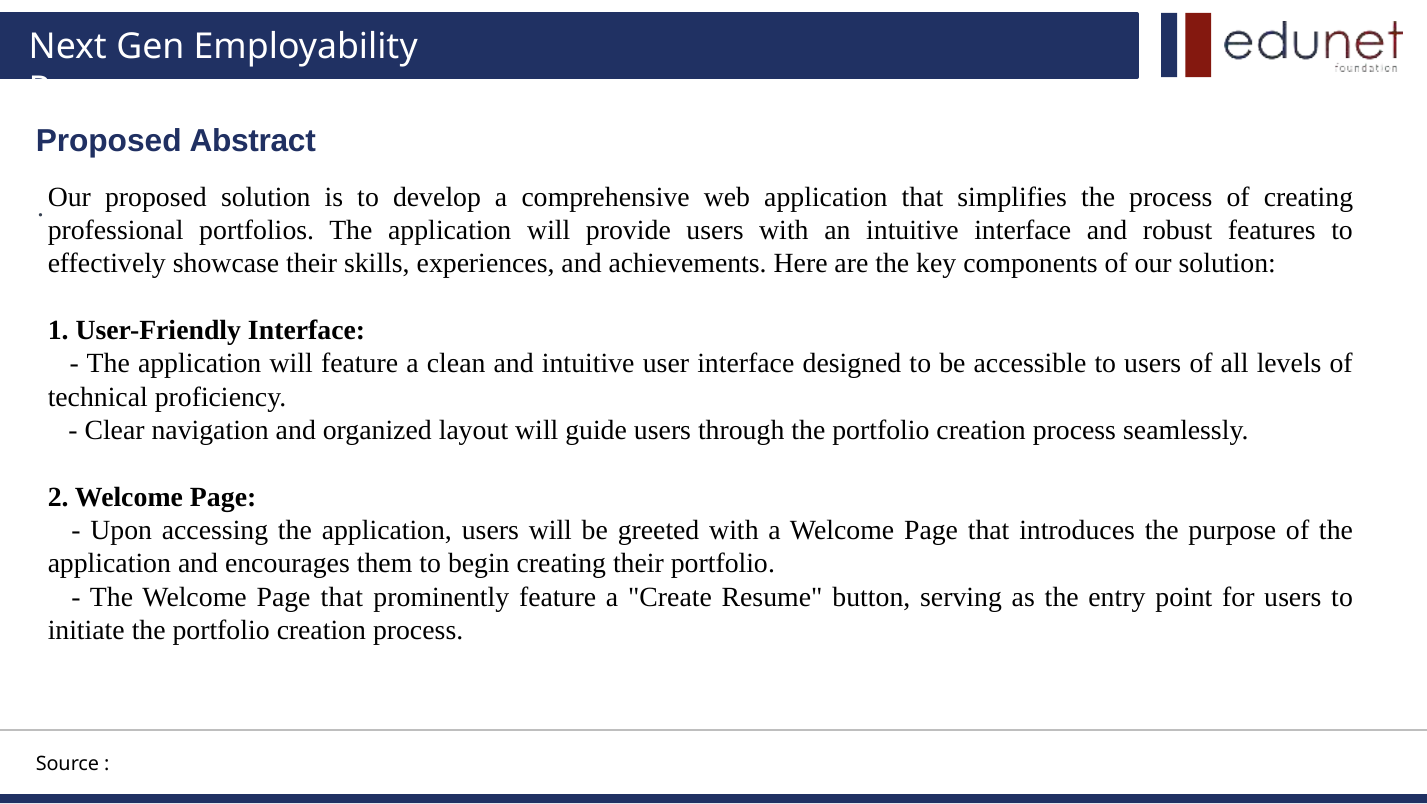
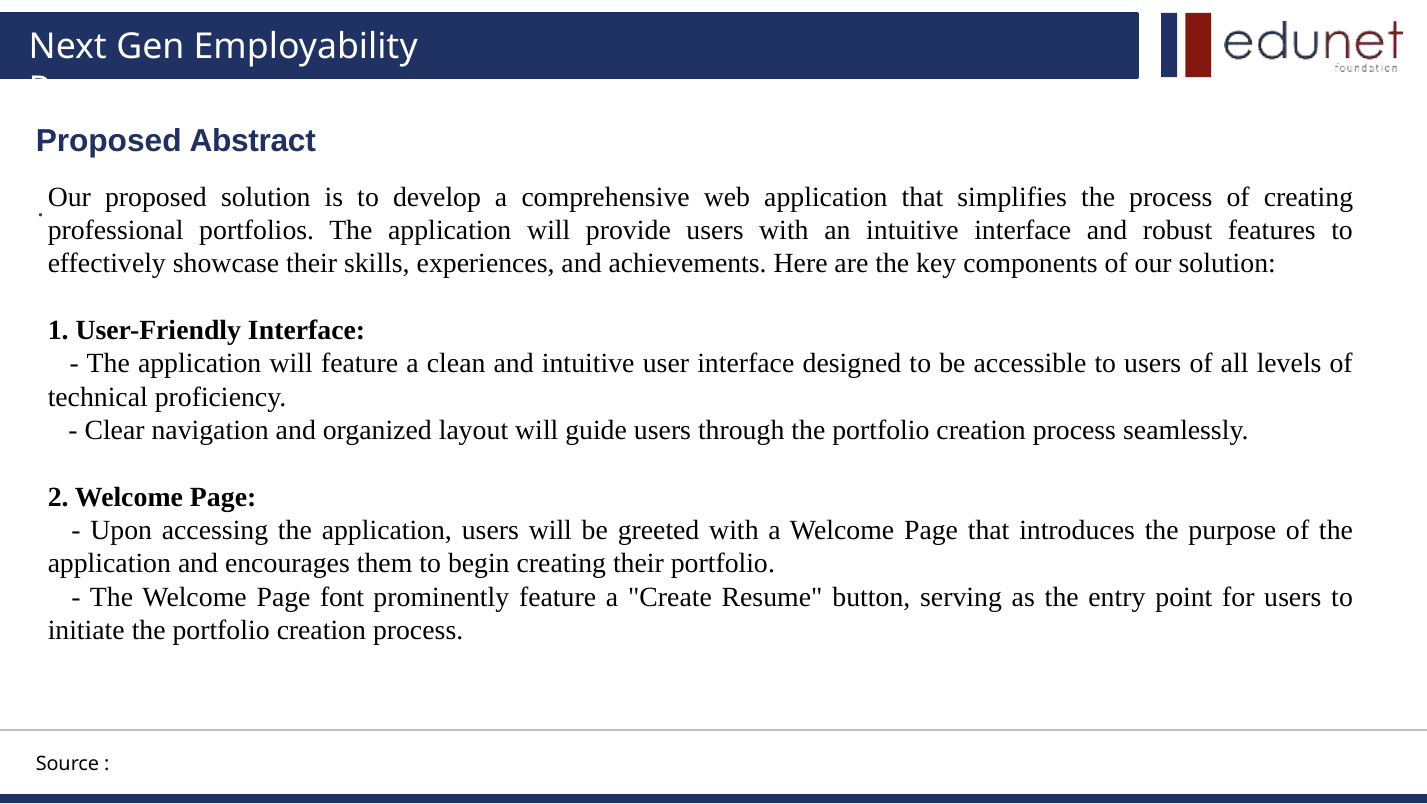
The Welcome Page that: that -> font (342, 597)
